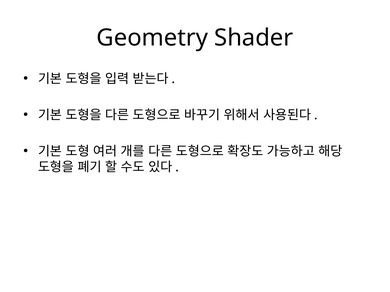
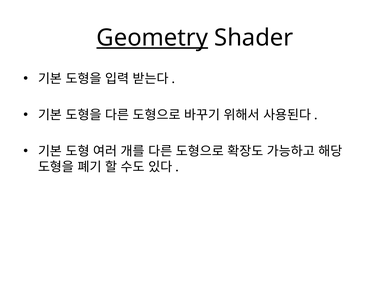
Geometry underline: none -> present (152, 38)
